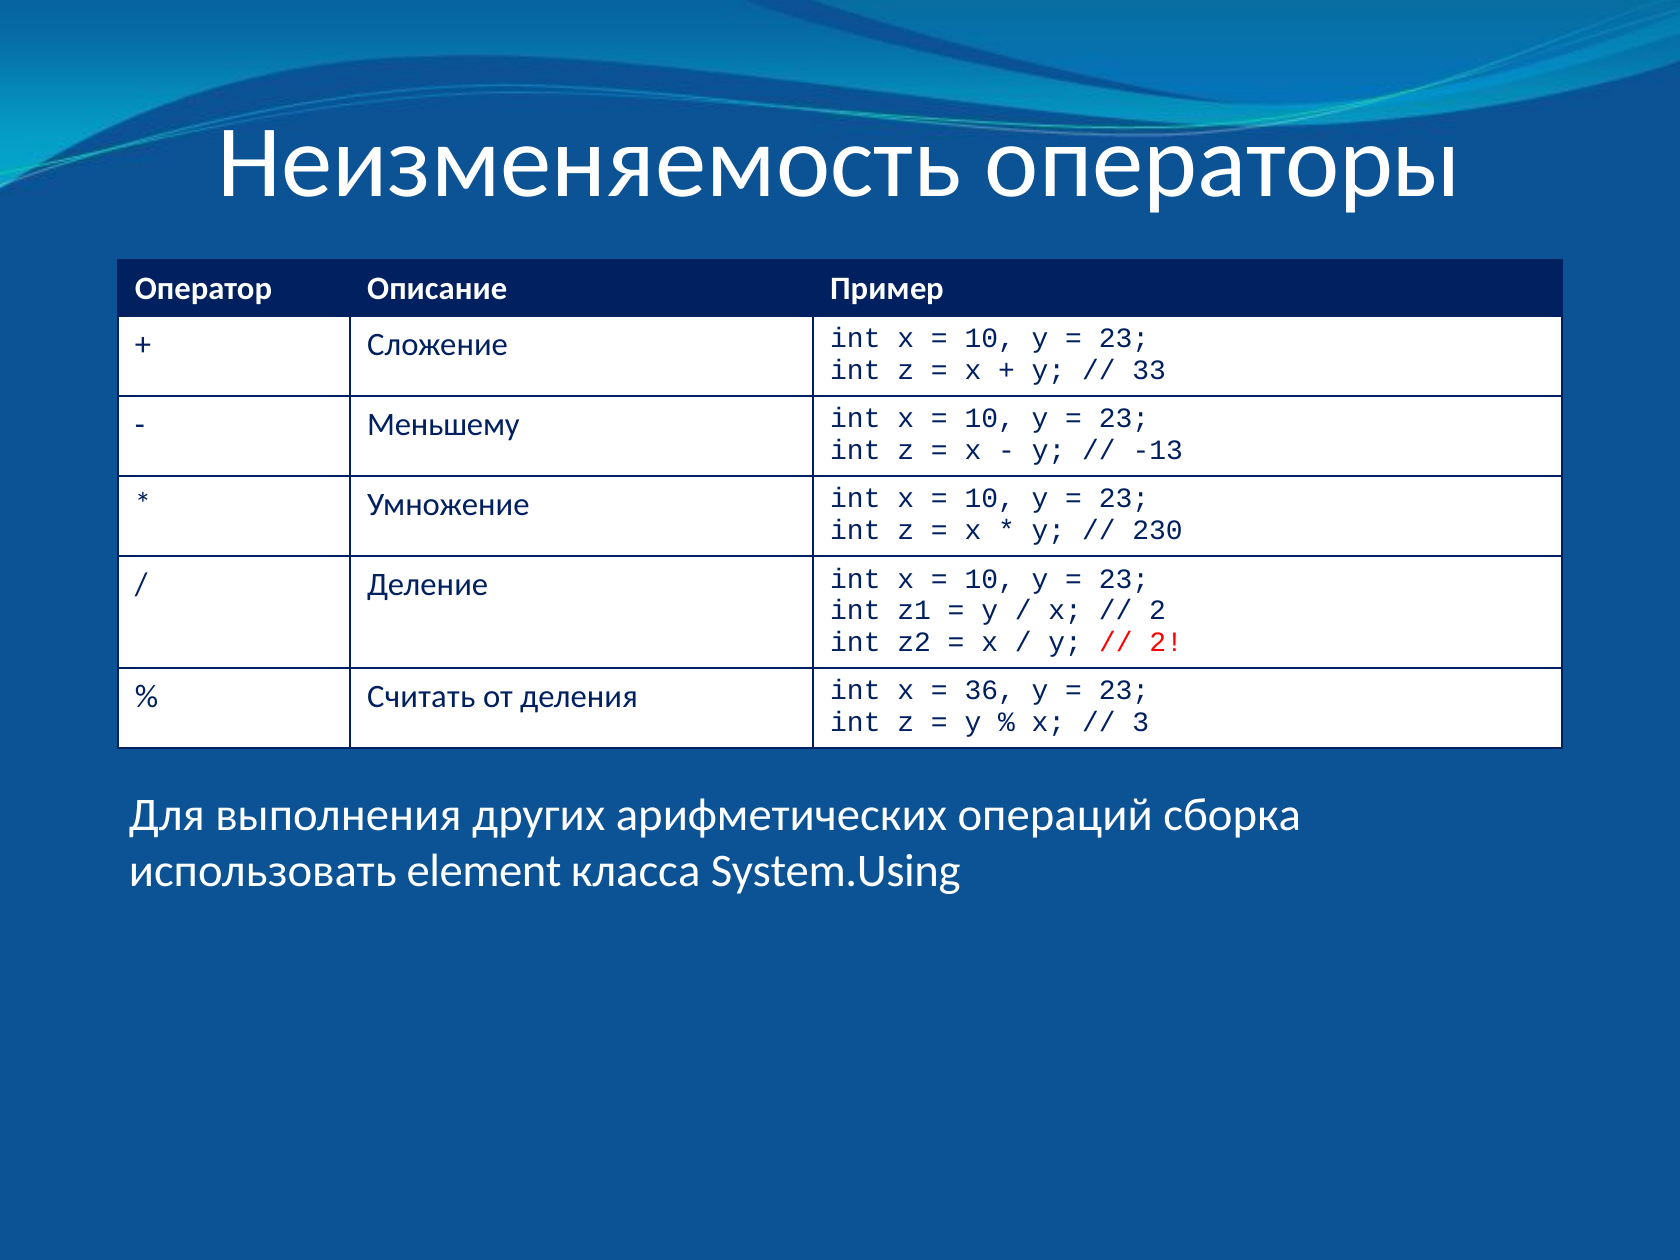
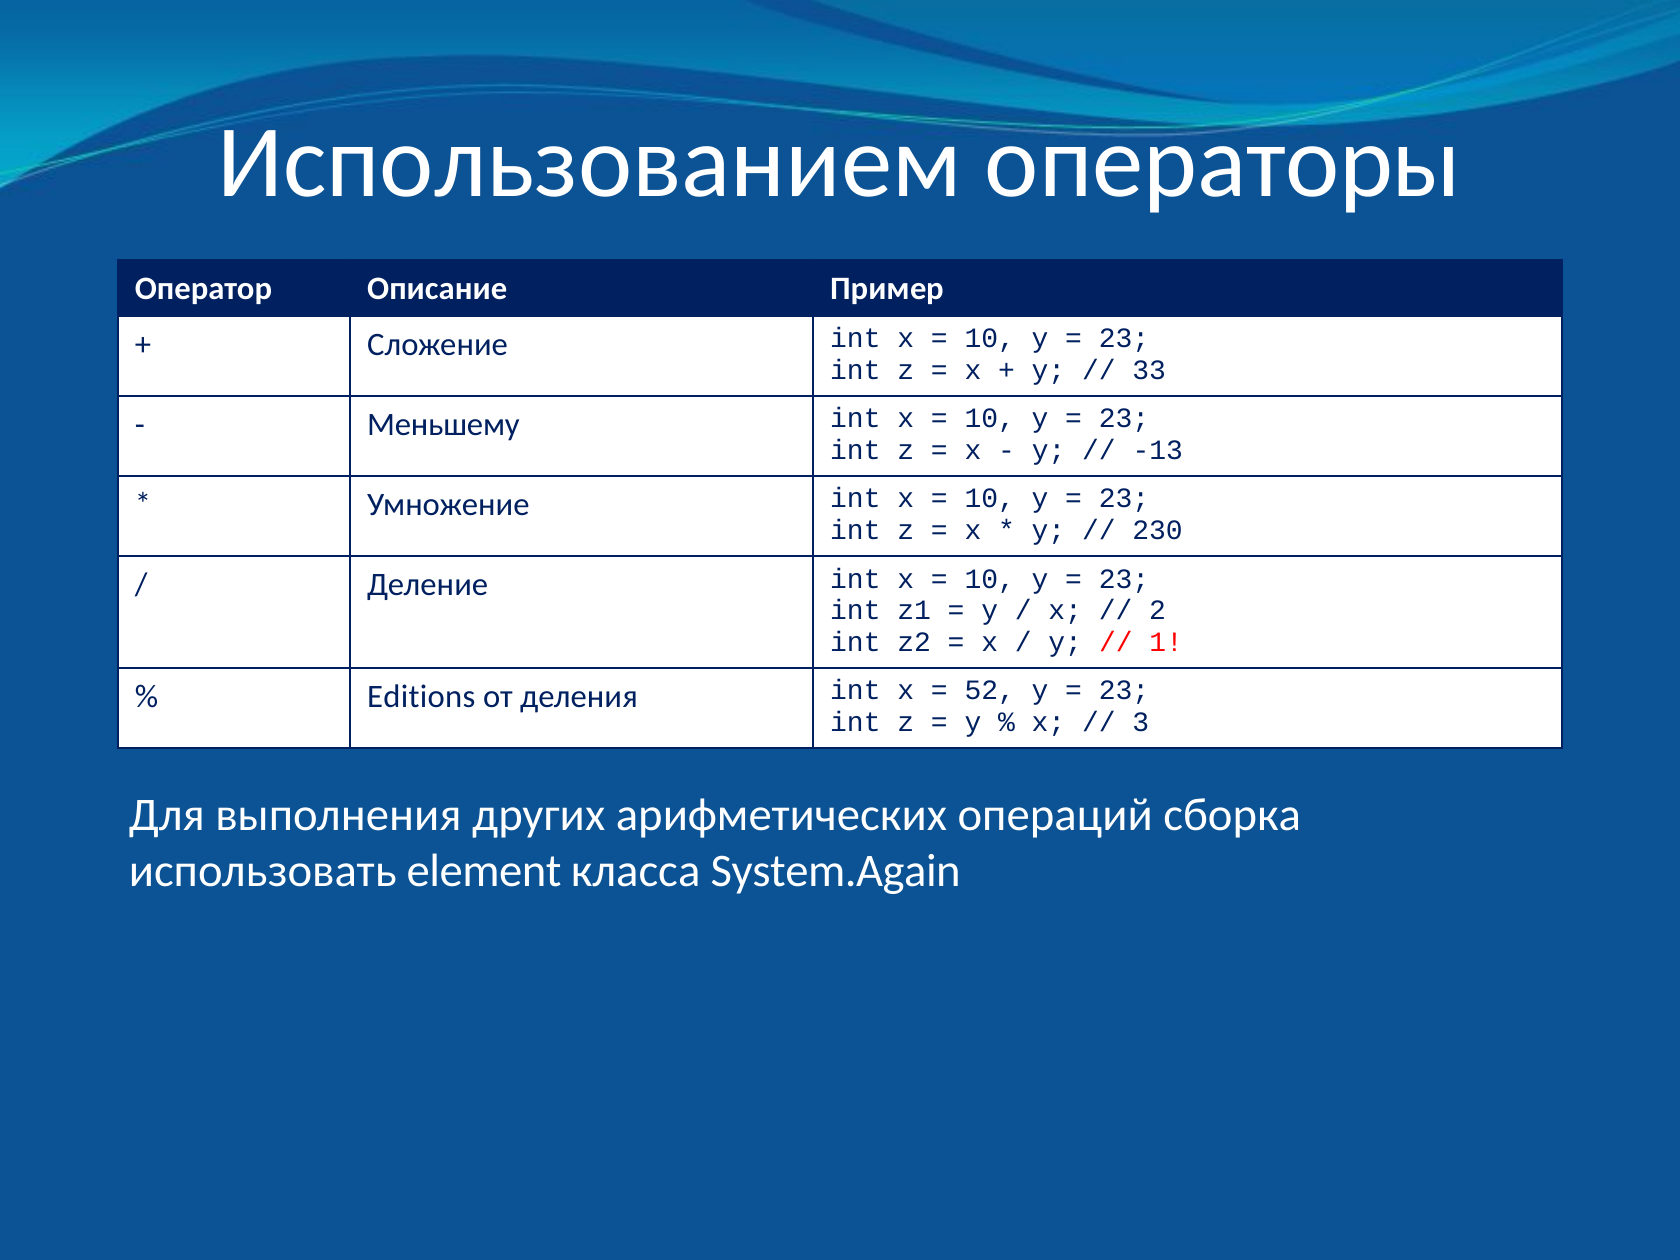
Неизменяемость: Неизменяемость -> Использованием (589, 163)
2: 2 -> 1 (1166, 642)
Считать: Считать -> Editions (421, 697)
36: 36 -> 52 (990, 691)
System.Using: System.Using -> System.Again (836, 871)
